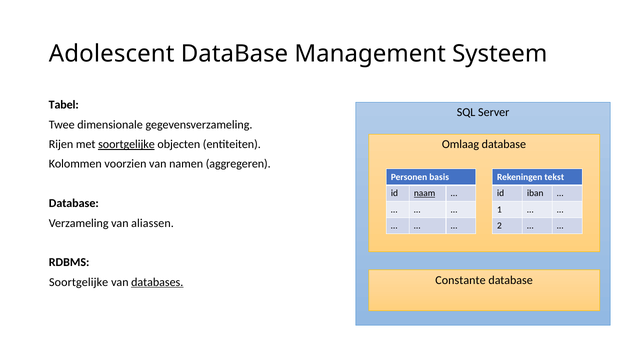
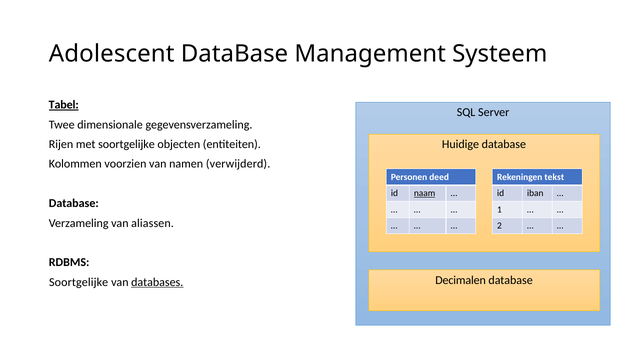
Tabel underline: none -> present (64, 105)
soortgelijke underline: present -> none (126, 144)
Omlaag: Omlaag -> Huidige (460, 144)
aggregeren: aggregeren -> verwijderd (238, 164)
basis: basis -> deed (439, 177)
Constante: Constante -> Decimalen (461, 280)
